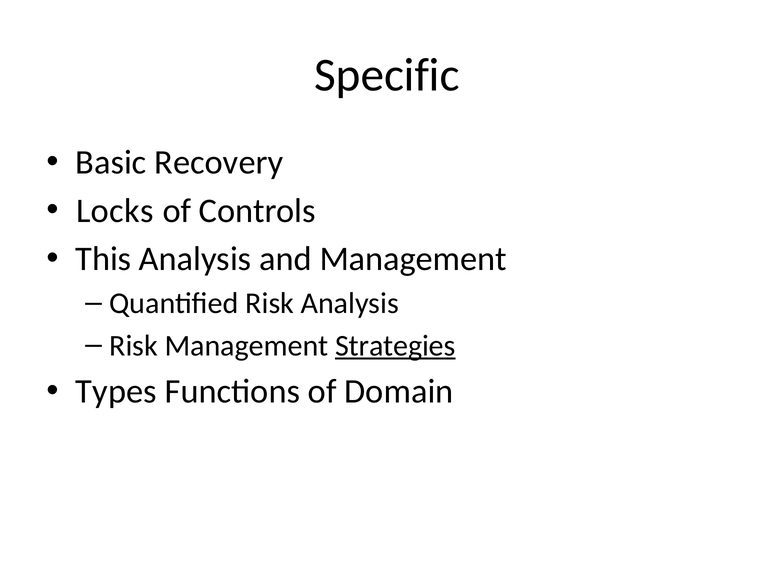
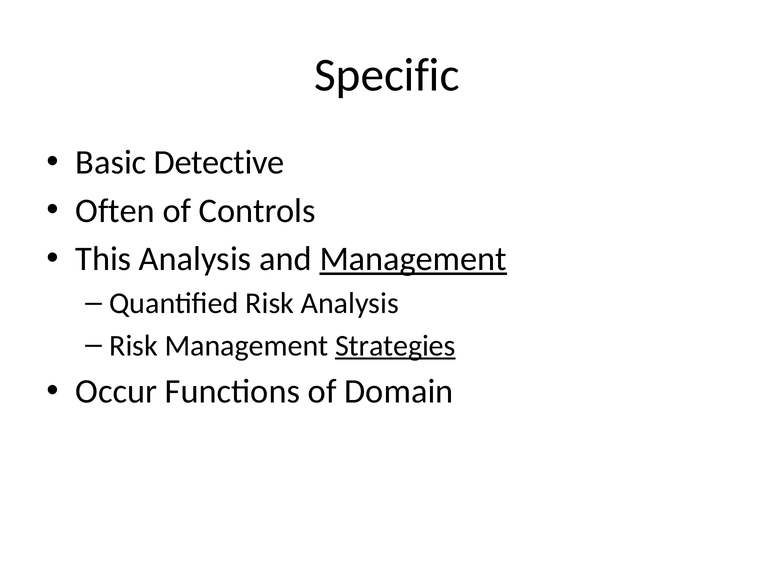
Recovery: Recovery -> Detective (219, 162)
Locks: Locks -> Often (115, 211)
Management underline: none -> present (413, 259)
Types: Types -> Occur (116, 391)
